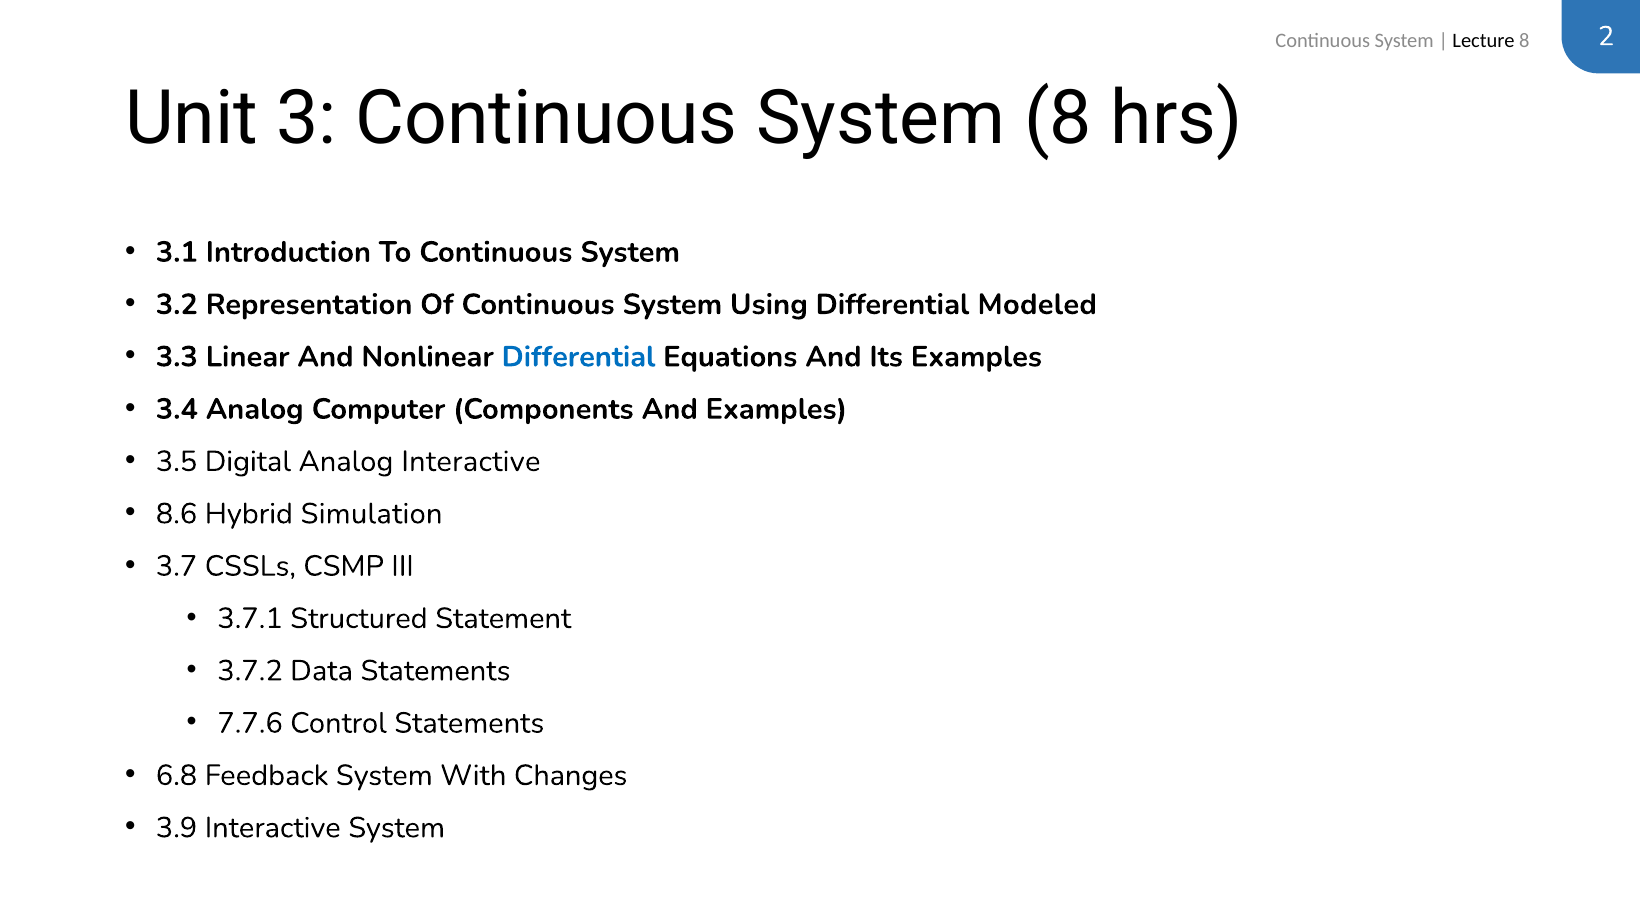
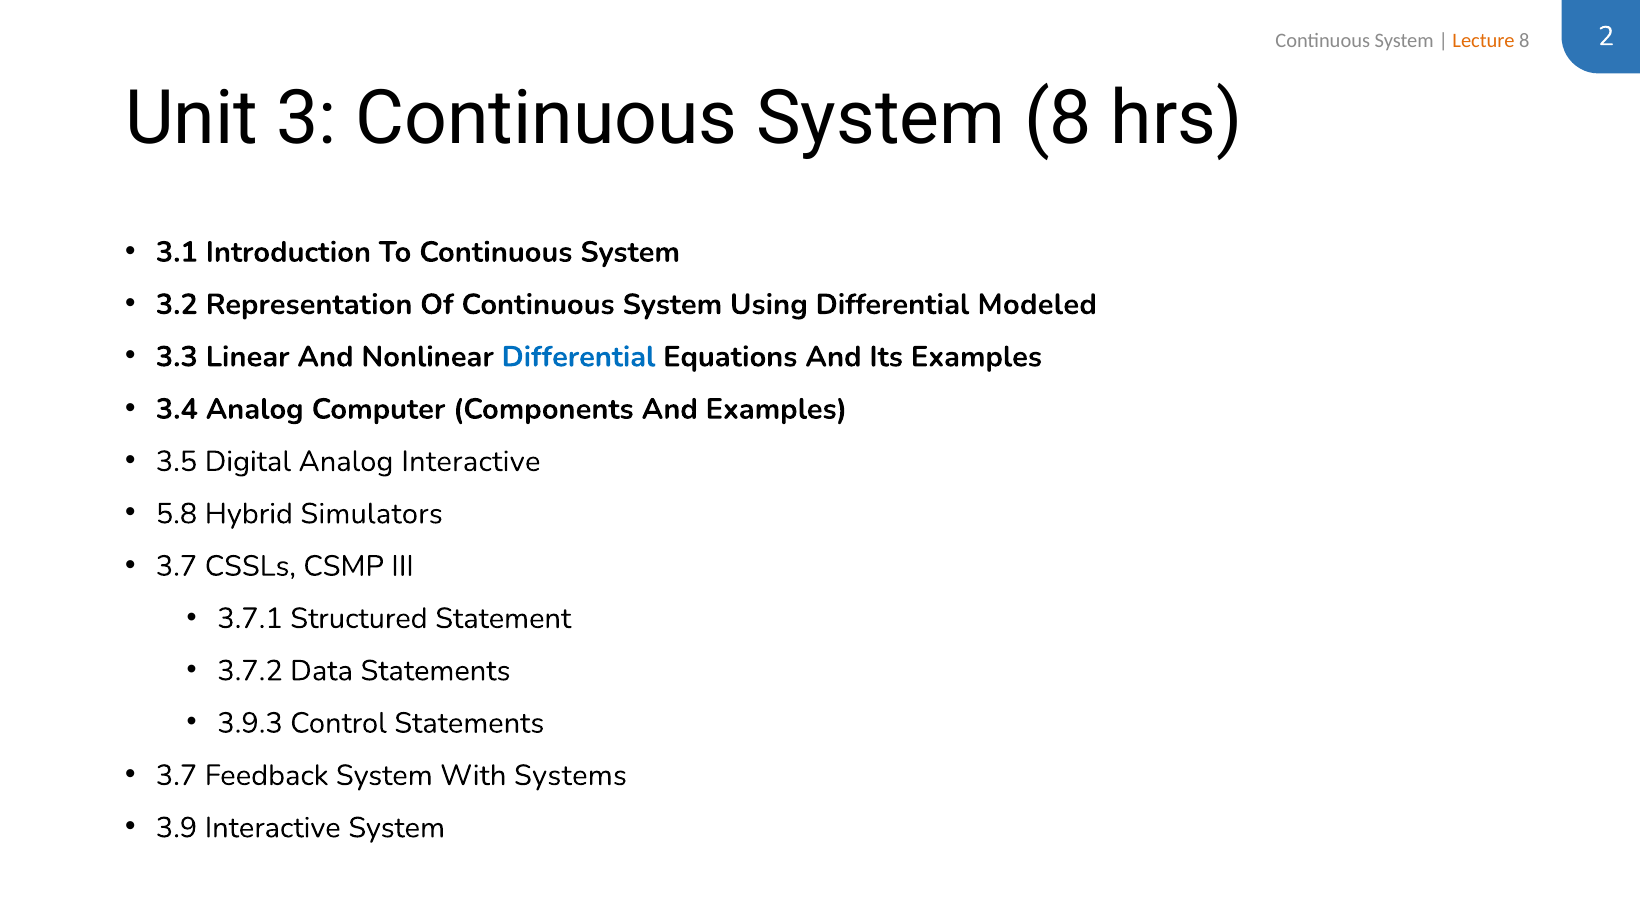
Lecture colour: black -> orange (1484, 40)
8.6: 8.6 -> 5.8 (176, 513)
Simulation: Simulation -> Simulators (372, 513)
7.7.6: 7.7.6 -> 3.9.3 (250, 723)
6.8: 6.8 -> 3.7 (176, 775)
Changes: Changes -> Systems (570, 775)
